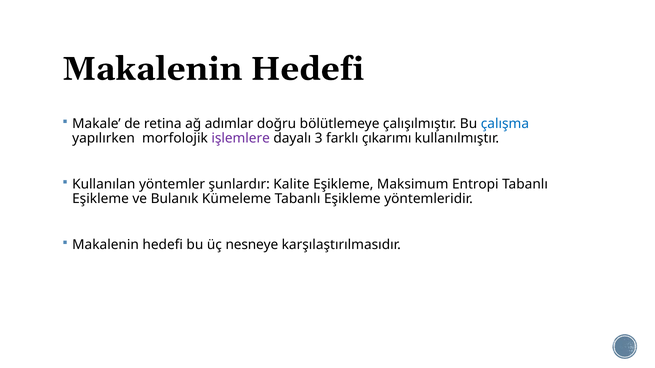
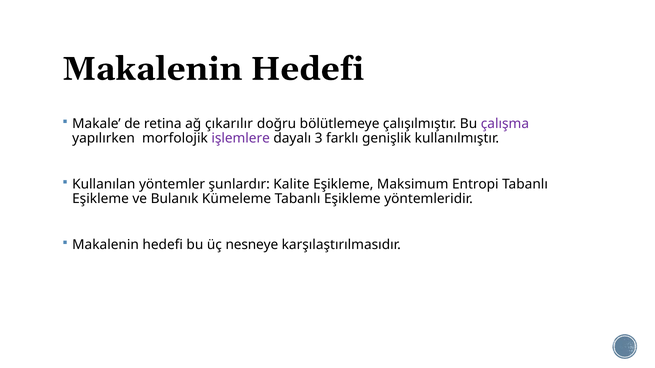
adımlar: adımlar -> çıkarılır (229, 124)
çalışma colour: blue -> purple (505, 124)
çıkarımı: çıkarımı -> genişlik (387, 138)
